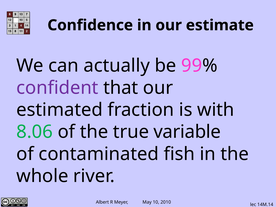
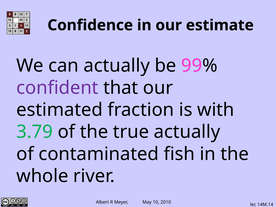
8.06: 8.06 -> 3.79 (35, 132)
true variable: variable -> actually (187, 132)
